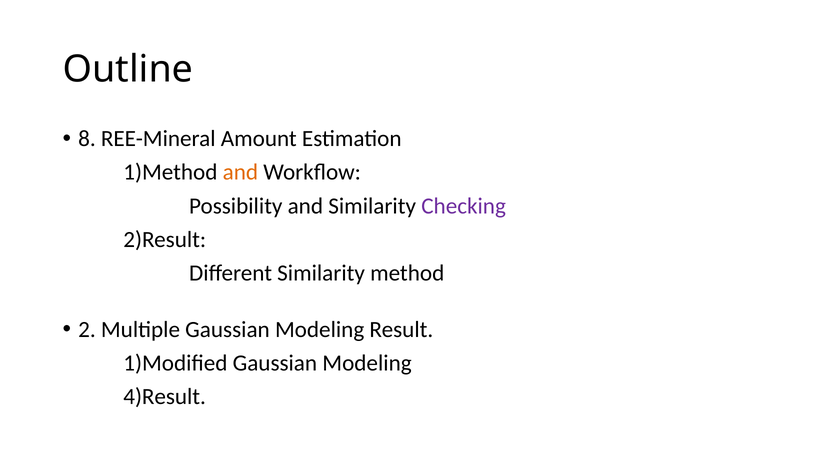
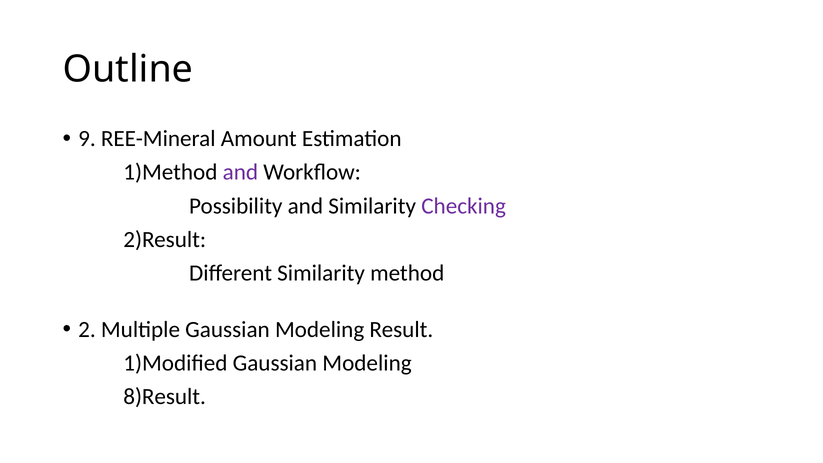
8: 8 -> 9 (87, 139)
and colour: orange -> purple (240, 172)
4)Result: 4)Result -> 8)Result (165, 397)
